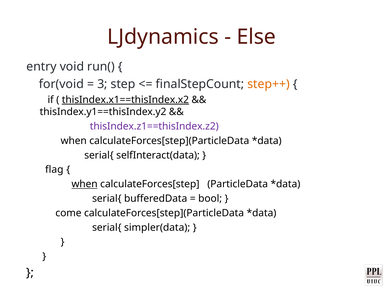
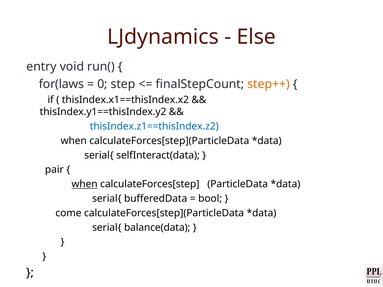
for(void: for(void -> for(laws (61, 84)
3: 3 -> 0 (102, 84)
thisIndex.x1==thisIndex.x2 underline: present -> none (125, 100)
thisIndex.z1==thisIndex.z2 colour: purple -> blue (154, 126)
flag: flag -> pair (54, 170)
simpler(data: simpler(data -> balance(data (157, 228)
